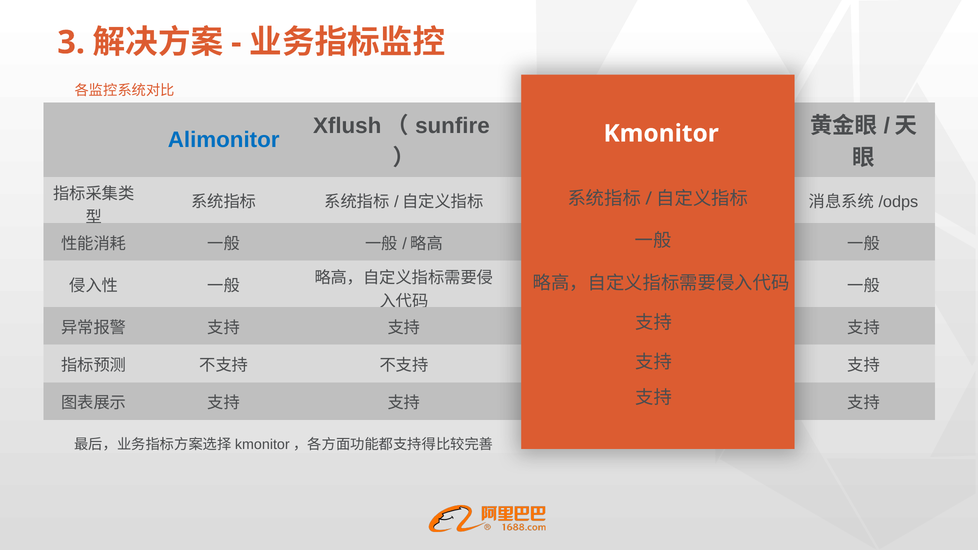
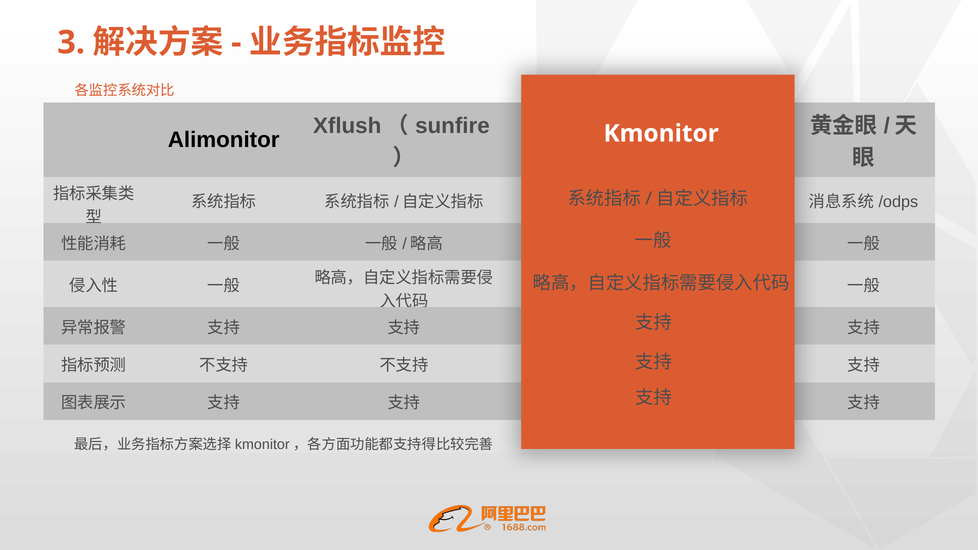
Alimonitor colour: blue -> black (224, 140)
